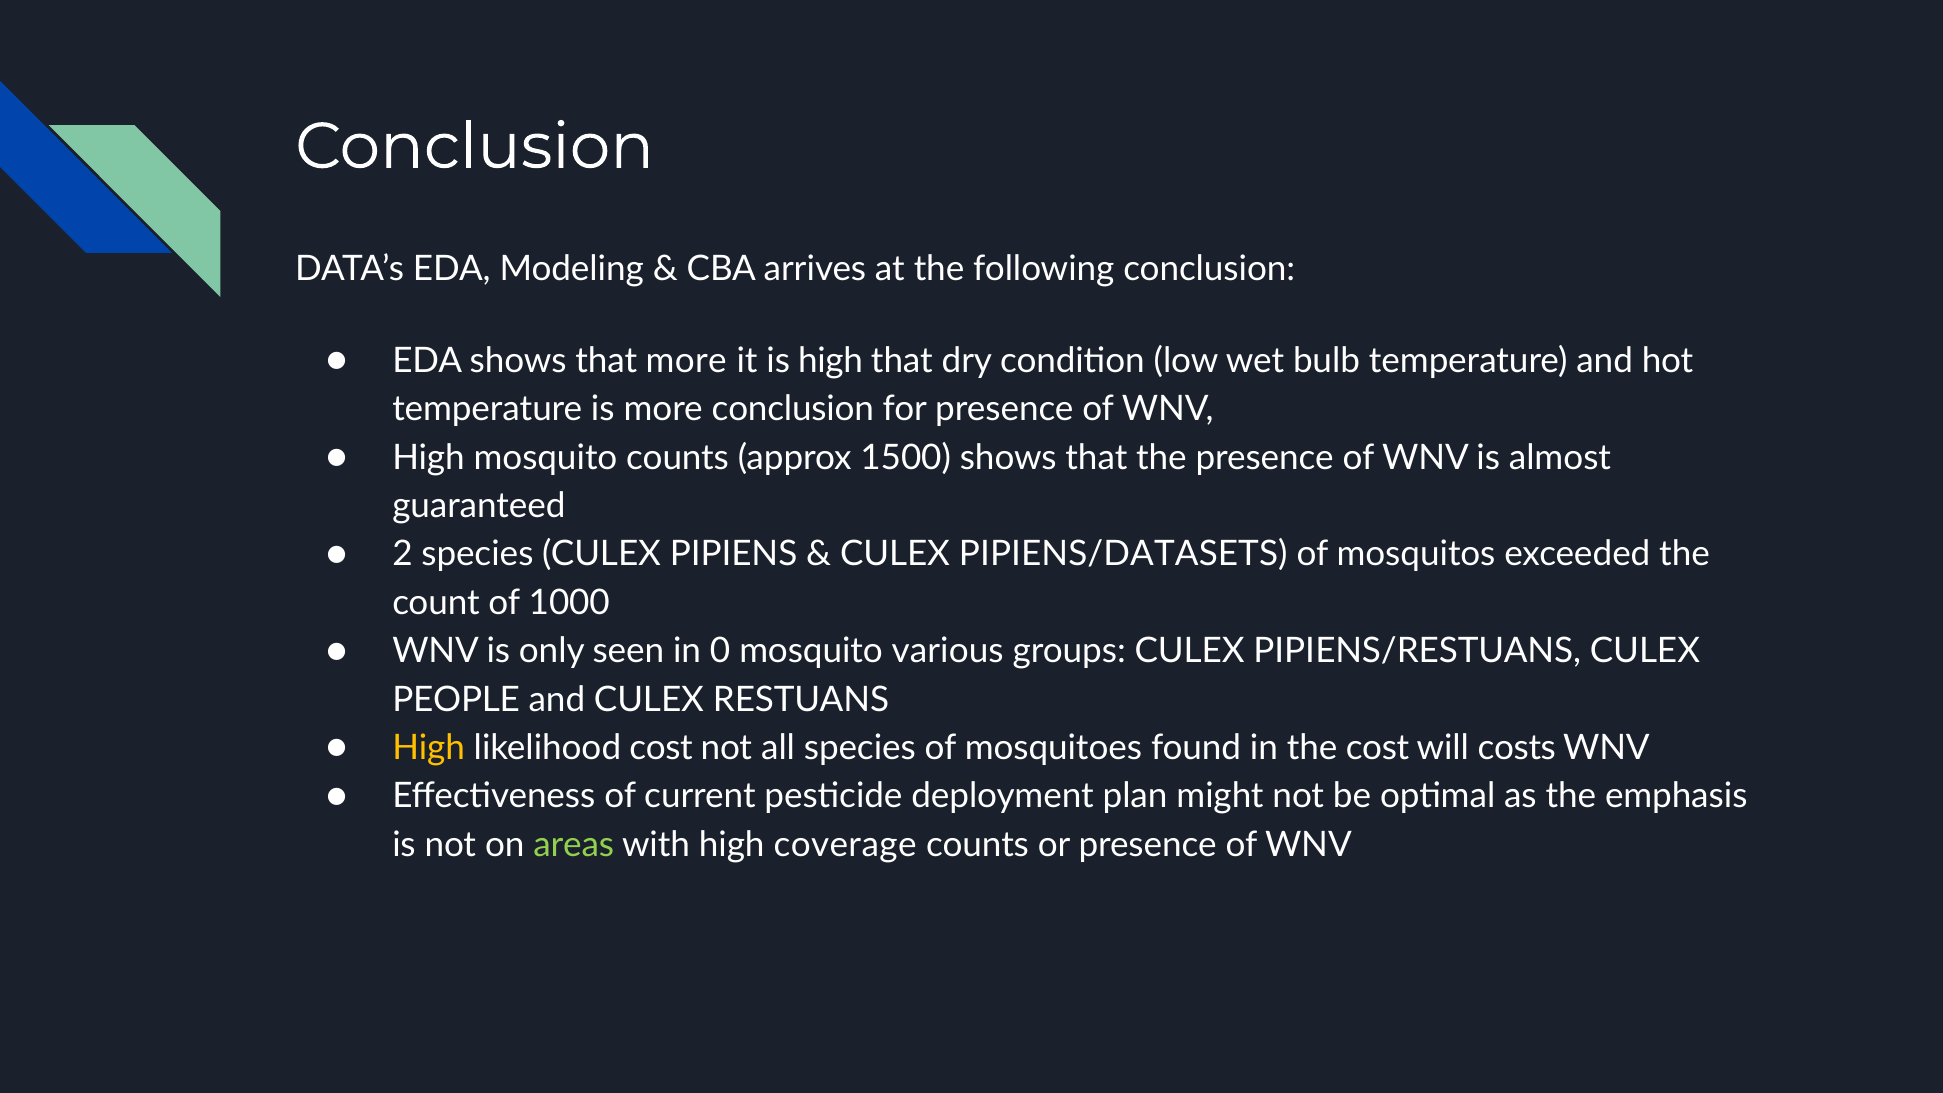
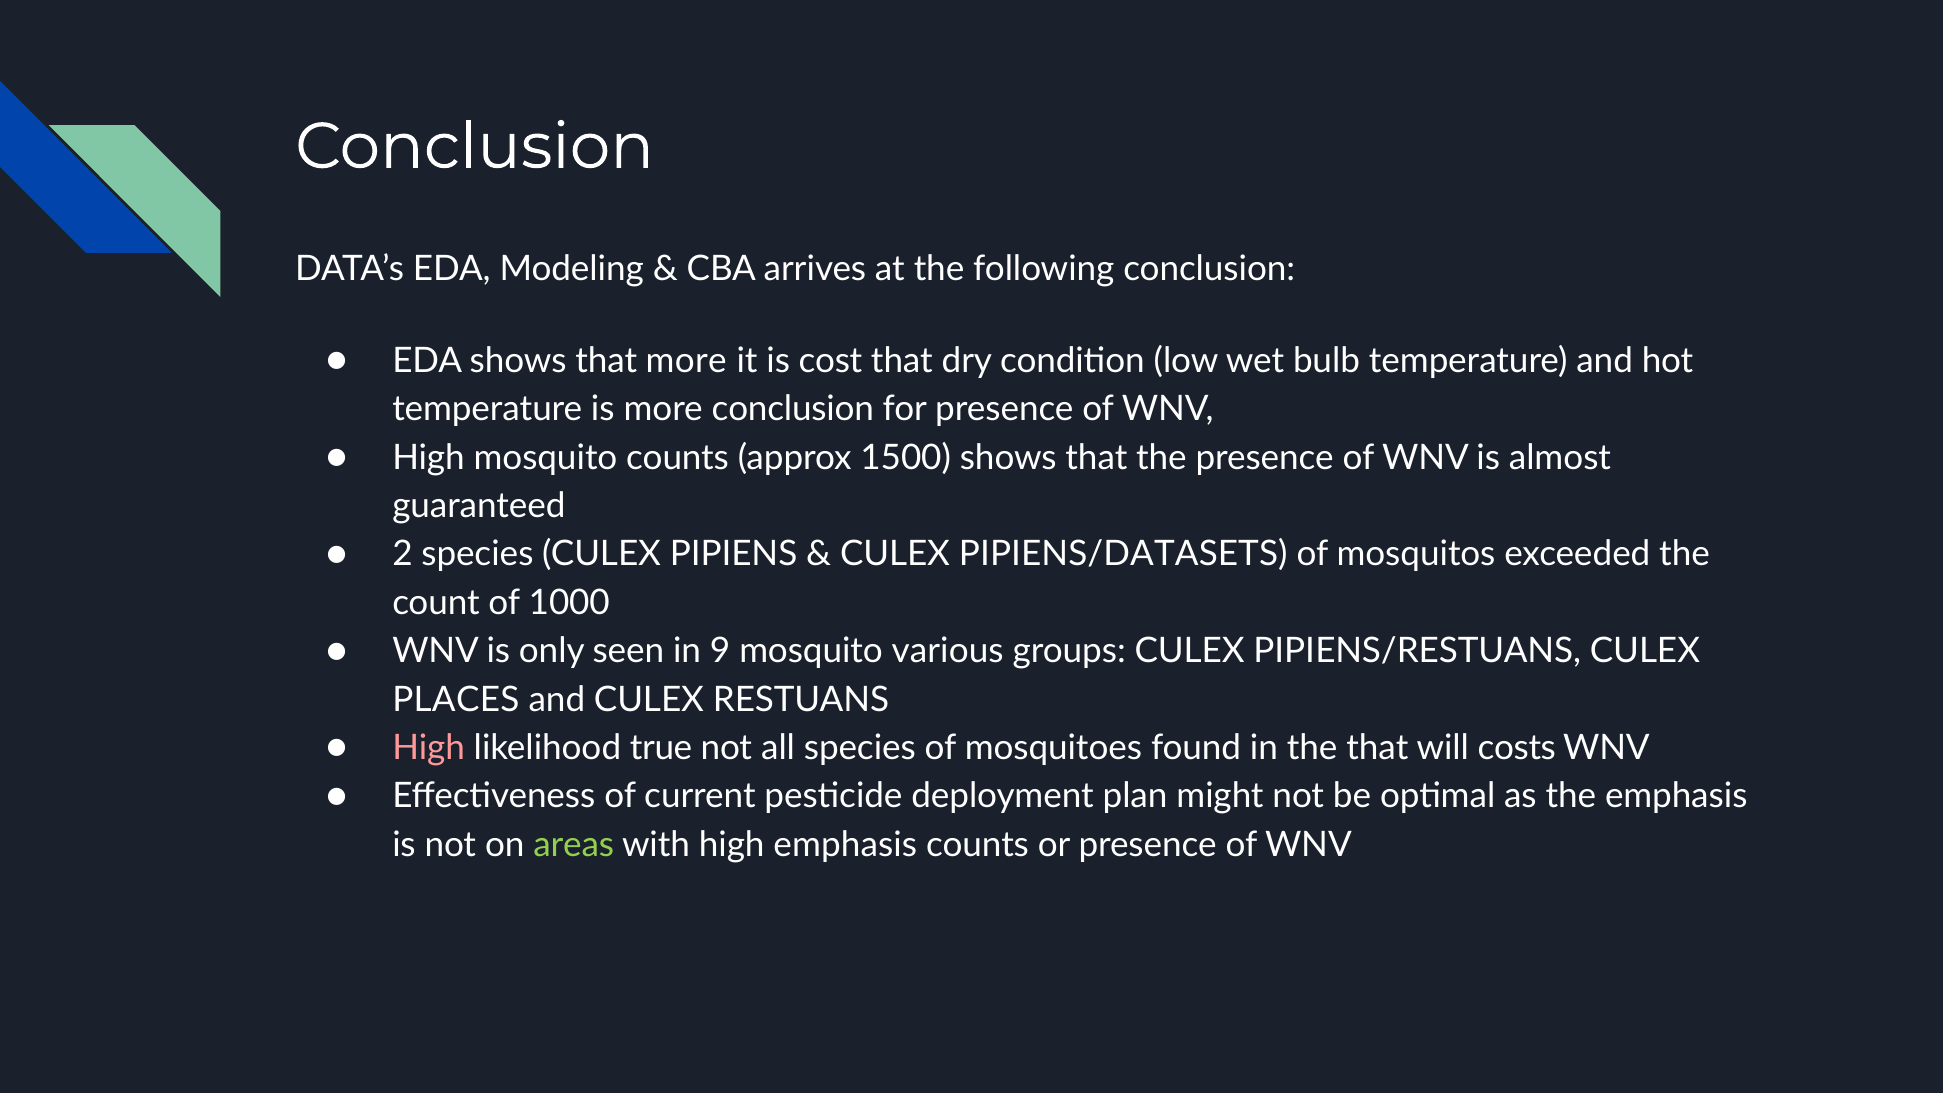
is high: high -> cost (830, 361)
0: 0 -> 9 (720, 651)
PEOPLE: PEOPLE -> PLACES (456, 700)
High colour: yellow -> pink (429, 748)
likelihood cost: cost -> true (661, 748)
the cost: cost -> that (1377, 748)
high coverage: coverage -> emphasis (845, 845)
